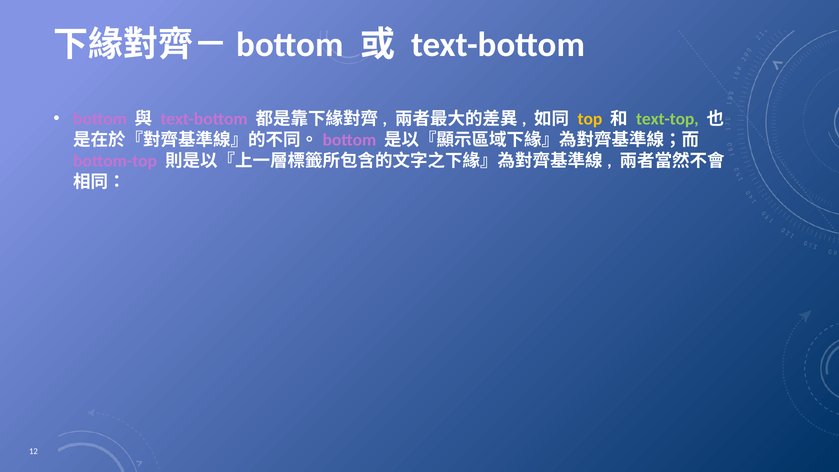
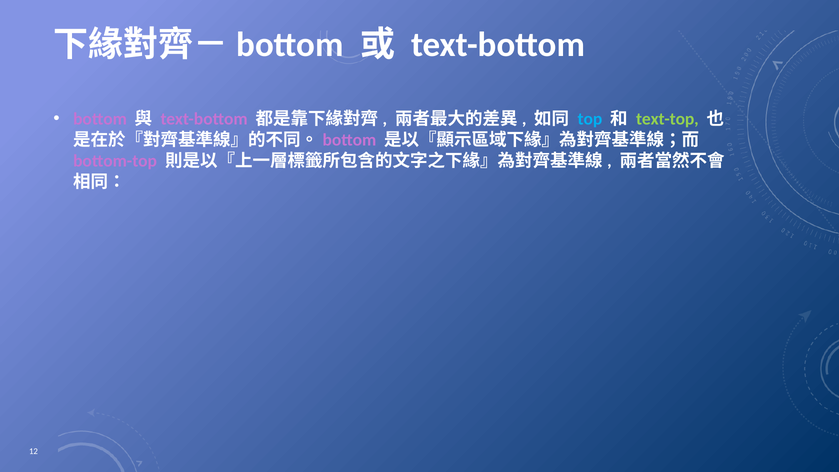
top colour: yellow -> light blue (590, 119)
